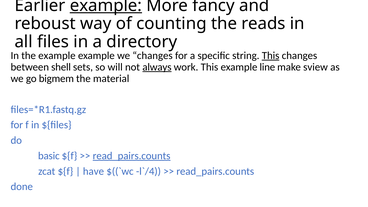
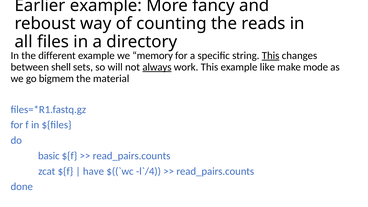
example underline: present -> none (106, 5)
the example: example -> different (57, 55)
we changes: changes -> memory (153, 55)
line: line -> like (267, 67)
sview: sview -> mode (316, 67)
read_pairs.counts underline: present -> none (132, 156)
